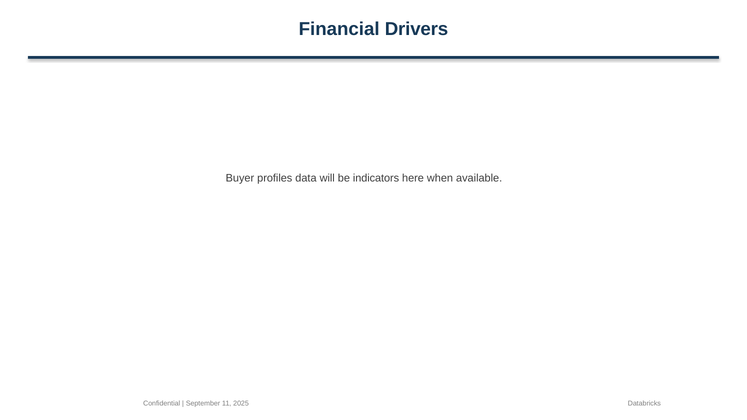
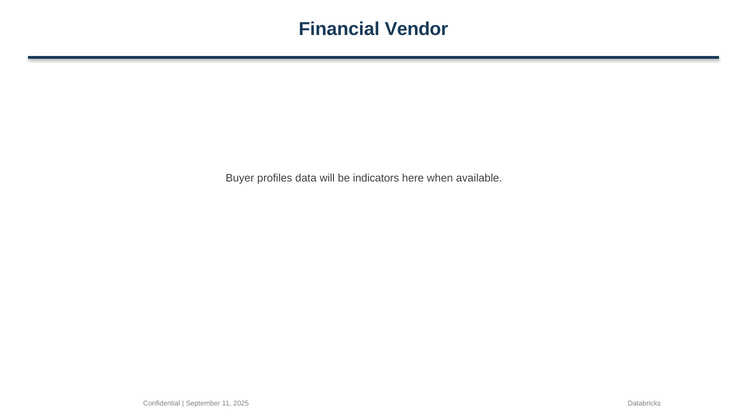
Drivers: Drivers -> Vendor (417, 29)
